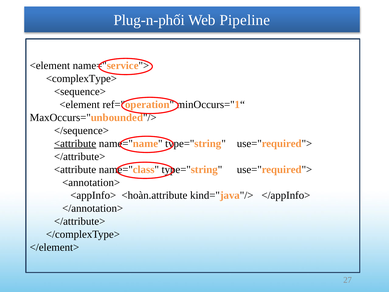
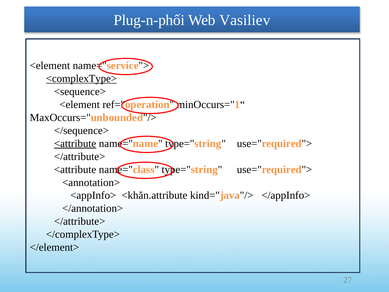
Pipeline: Pipeline -> Vasiliev (245, 20)
<complexType> underline: none -> present (81, 79)
<hoàn.attribute: <hoàn.attribute -> <khăn.attribute (154, 195)
